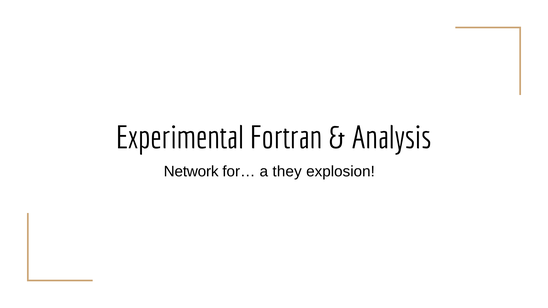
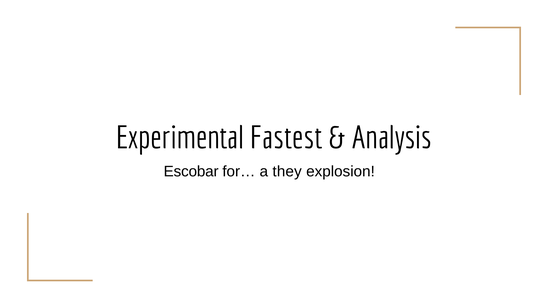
Fortran: Fortran -> Fastest (286, 138)
Network: Network -> Escobar (191, 172)
